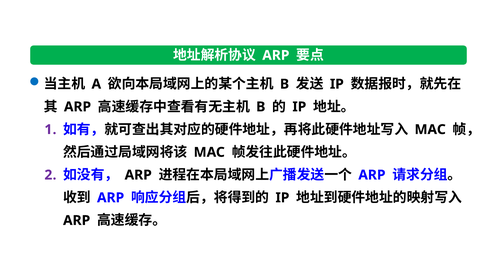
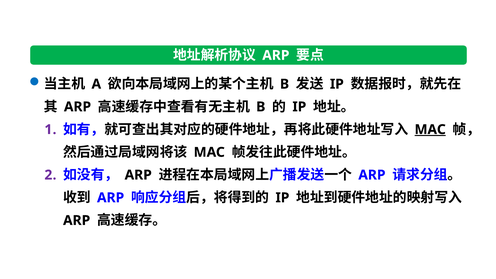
MAC underline: none -> present (430, 130)
